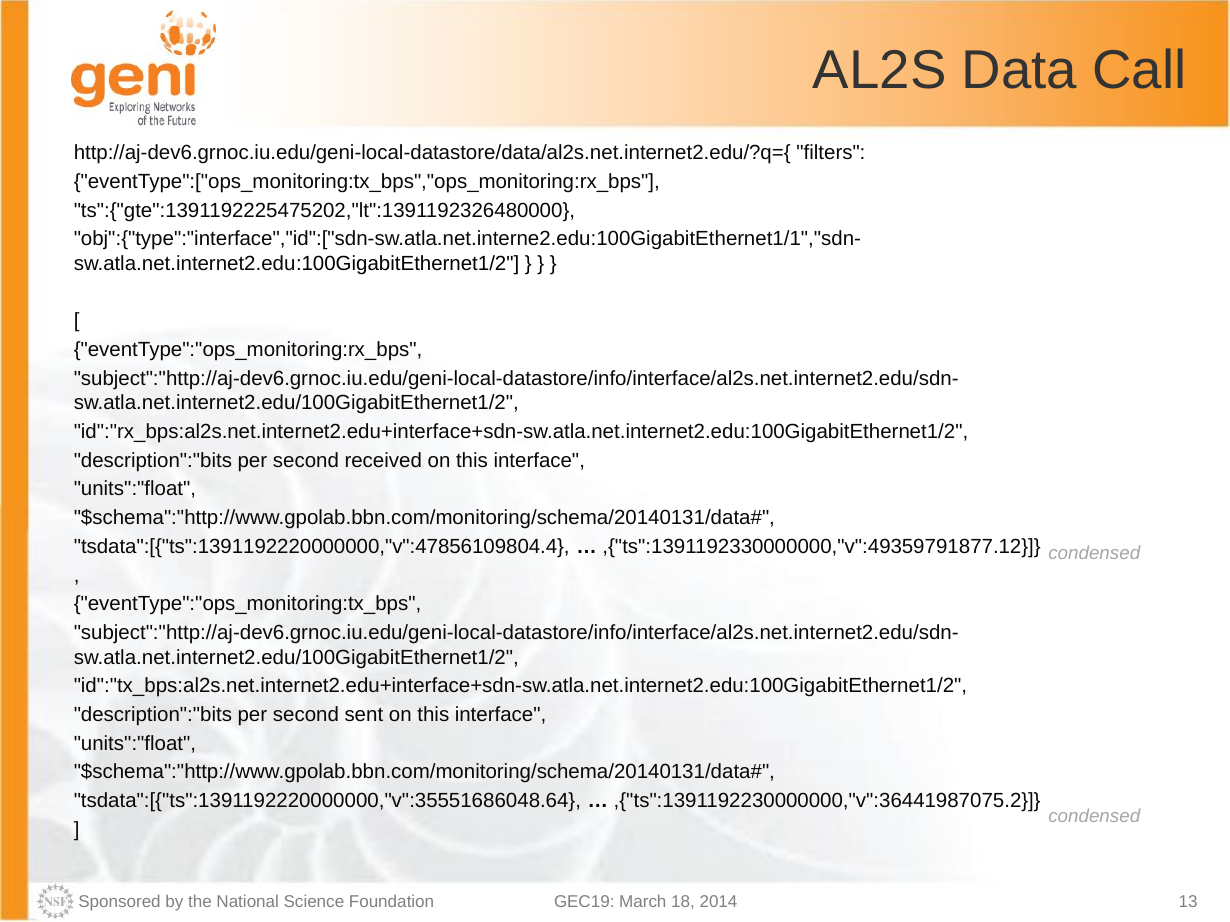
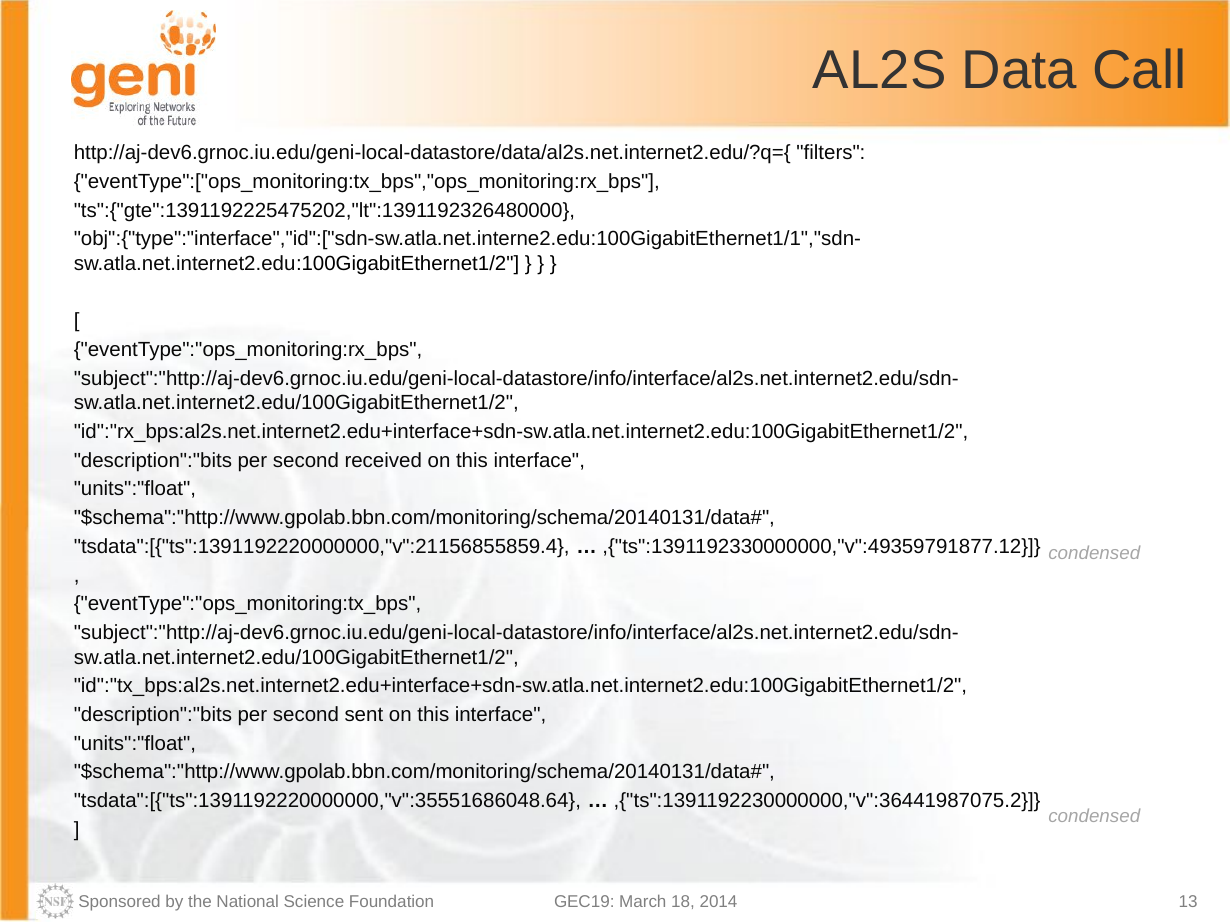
tsdata":[{"ts":1391192220000000,"v":47856109804.4: tsdata":[{"ts":1391192220000000,"v":47856109804.4 -> tsdata":[{"ts":1391192220000000,"v":21156855859.4 (322, 547)
